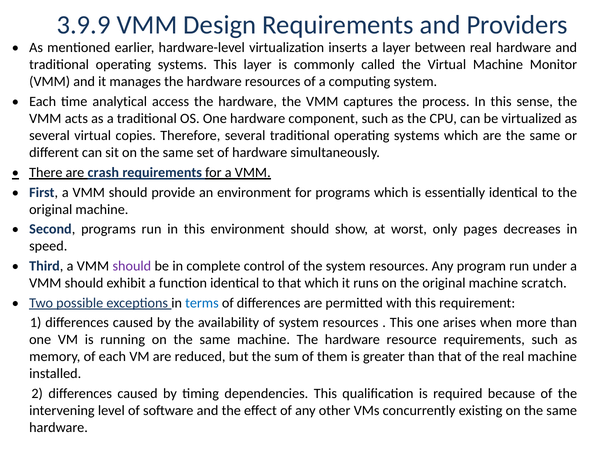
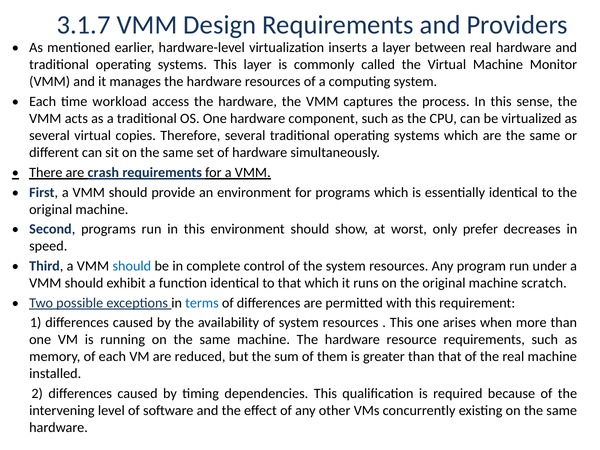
3.9.9: 3.9.9 -> 3.1.7 (84, 25)
analytical: analytical -> workload (120, 102)
pages: pages -> prefer (480, 229)
should colour: purple -> blue (132, 266)
